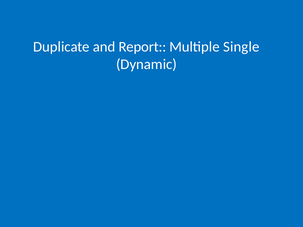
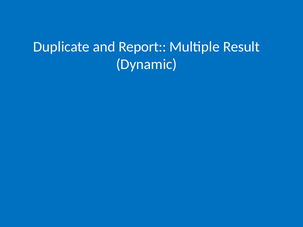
Single: Single -> Result (241, 47)
